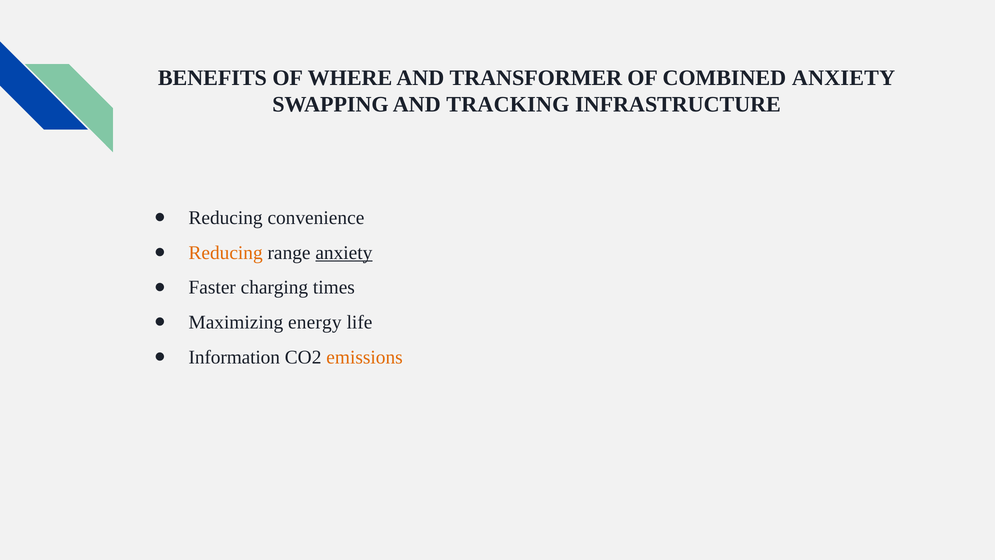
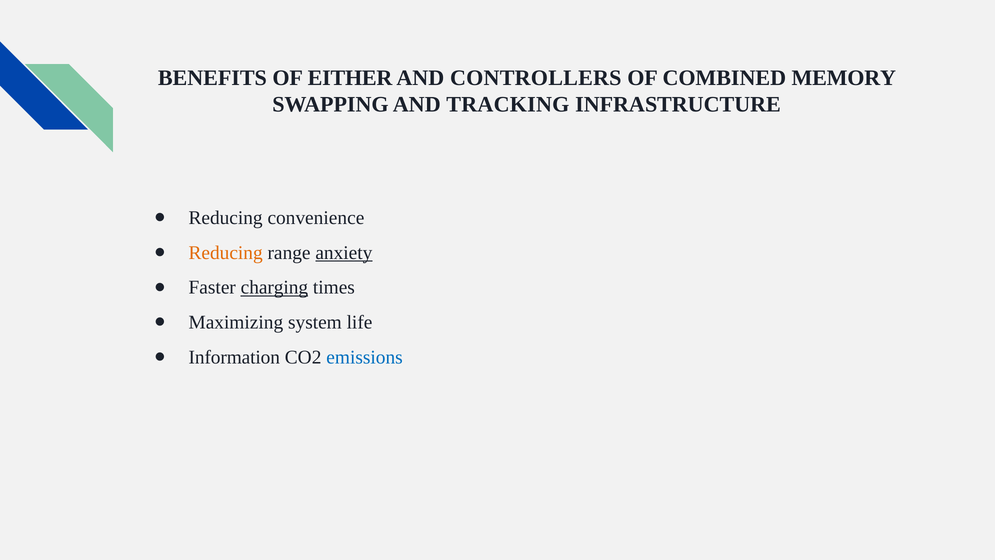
WHERE: WHERE -> EITHER (350, 78)
TRANSFORMER: TRANSFORMER -> CONTROLLERS (536, 78)
COMBINED ANXIETY: ANXIETY -> MEMORY (844, 78)
charging underline: none -> present (274, 287)
energy: energy -> system (315, 322)
emissions colour: orange -> blue (365, 357)
